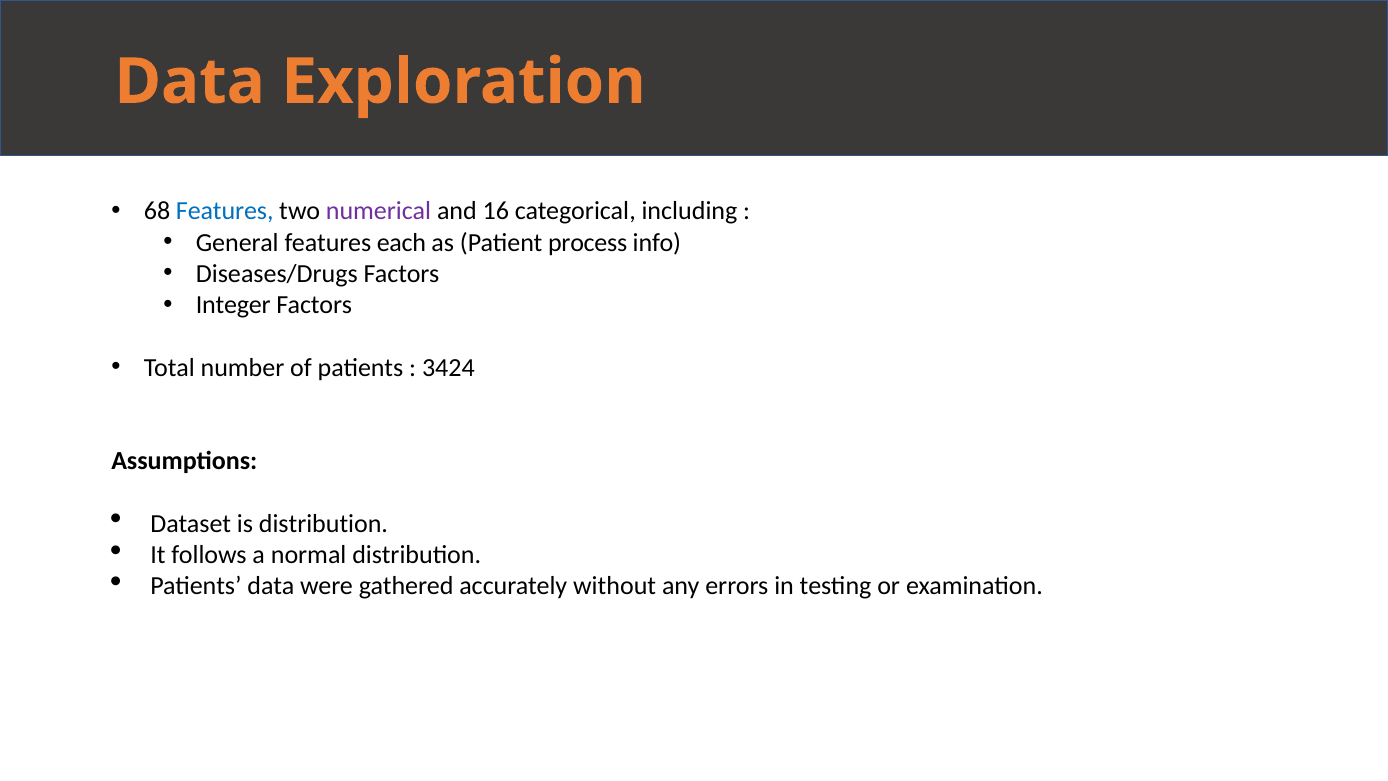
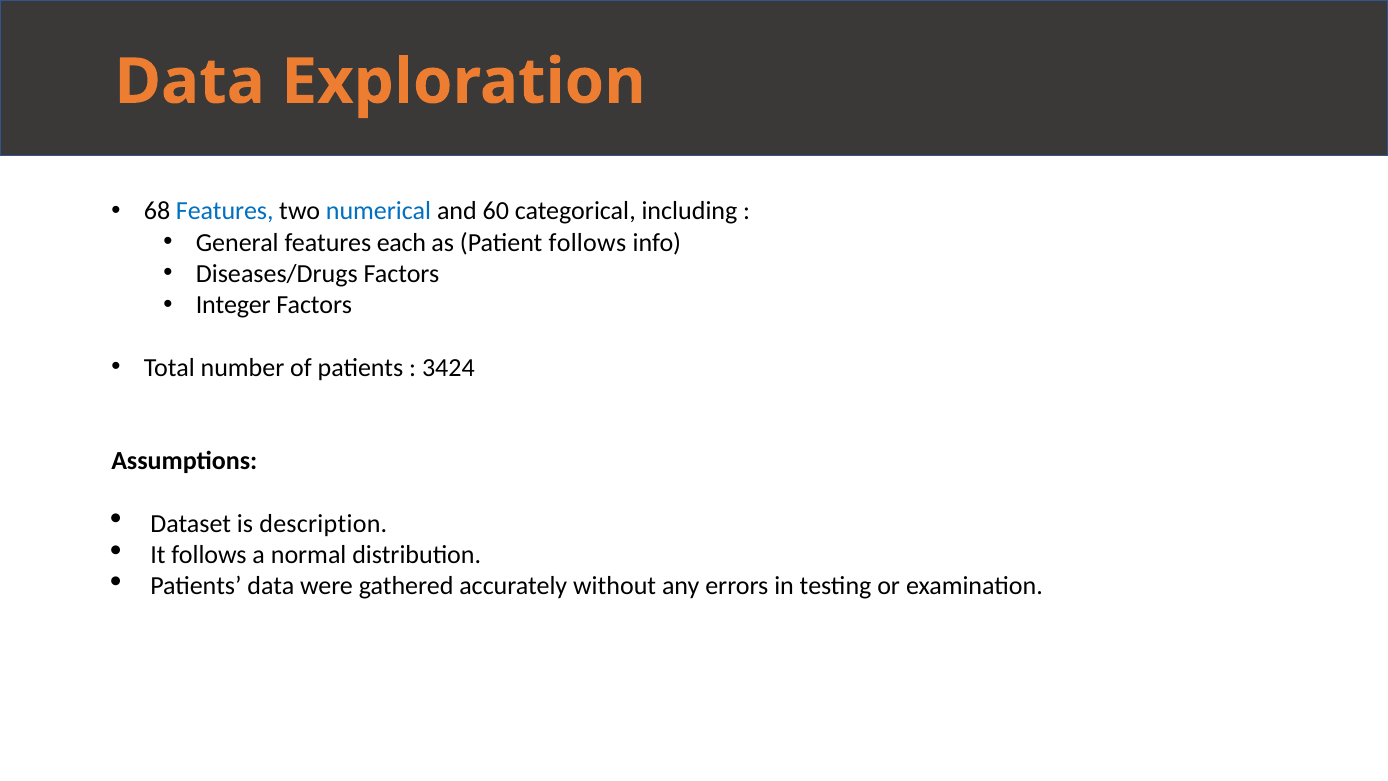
numerical colour: purple -> blue (379, 211)
16: 16 -> 60 (496, 211)
Patient process: process -> follows (587, 242)
is distribution: distribution -> description (323, 523)
